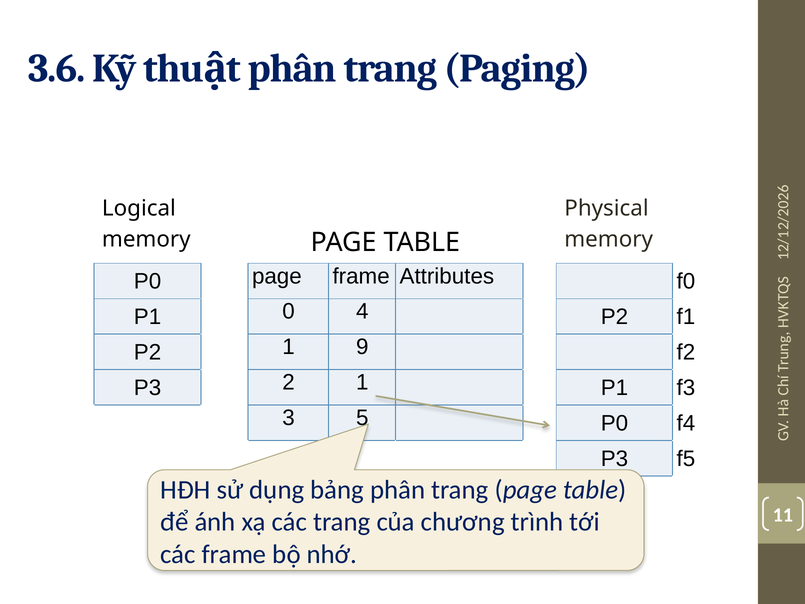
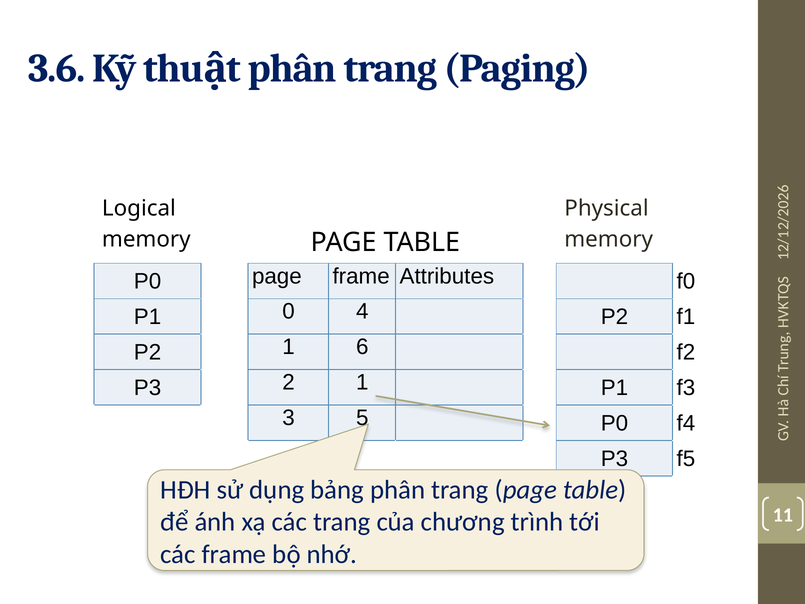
1 9: 9 -> 6 (362, 347)
